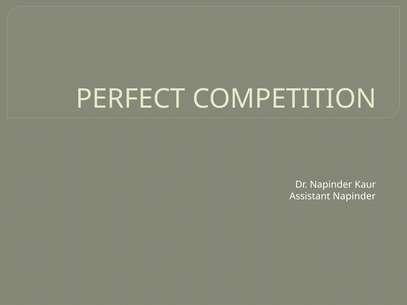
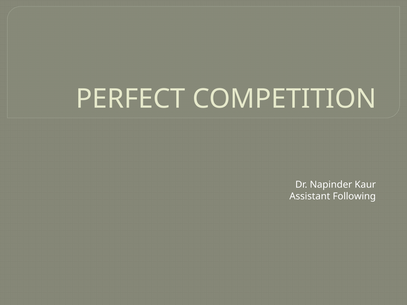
Assistant Napinder: Napinder -> Following (354, 196)
